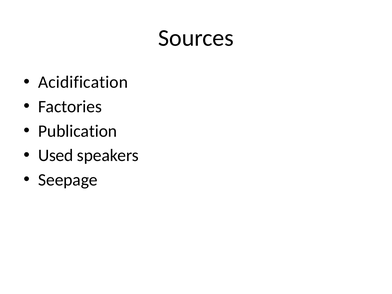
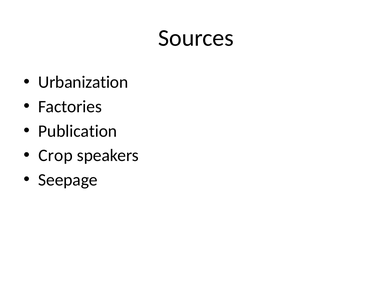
Acidification: Acidification -> Urbanization (83, 82)
Used: Used -> Crop (56, 155)
